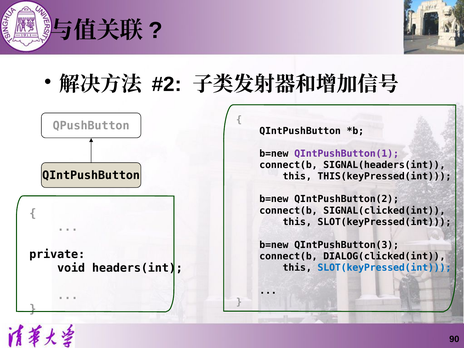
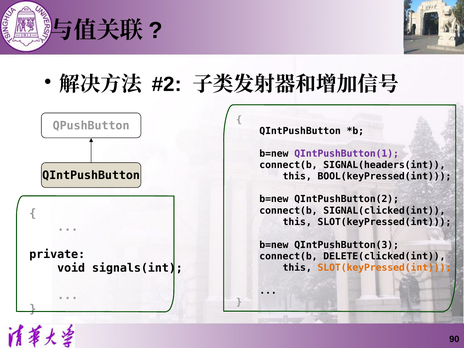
THIS(keyPressed(int: THIS(keyPressed(int -> BOOL(keyPressed(int (384, 176)
DIALOG(clicked(int: DIALOG(clicked(int -> DELETE(clicked(int (384, 256)
headers(int: headers(int -> signals(int (137, 268)
SLOT(keyPressed(int colour: blue -> orange (384, 268)
